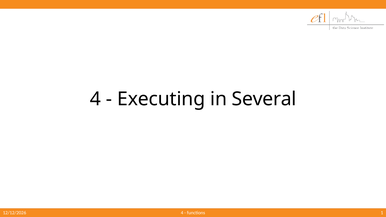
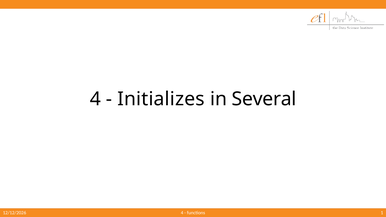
Executing: Executing -> Initializes (161, 99)
